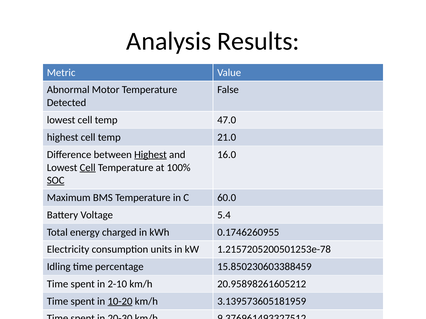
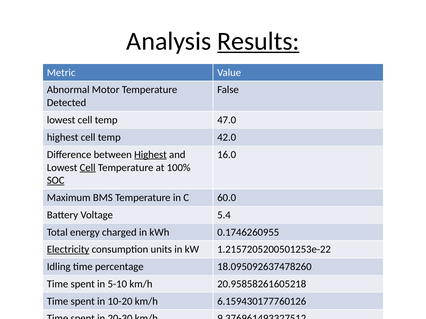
Results underline: none -> present (258, 41)
21.0: 21.0 -> 42.0 (227, 137)
Electricity underline: none -> present (68, 250)
1.2157205200501253e-78: 1.2157205200501253e-78 -> 1.2157205200501253e-22 (274, 250)
15.850230603388459: 15.850230603388459 -> 18.095092637478260 (264, 267)
2-10: 2-10 -> 5-10 (117, 284)
20.95898261605212: 20.95898261605212 -> 20.95858261605218 (262, 284)
10-20 underline: present -> none (120, 302)
3.139573605181959: 3.139573605181959 -> 6.159430177760126 (262, 302)
